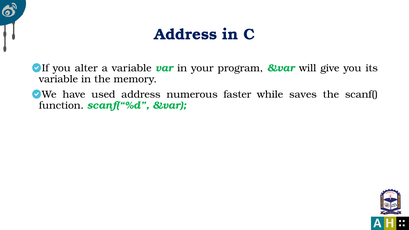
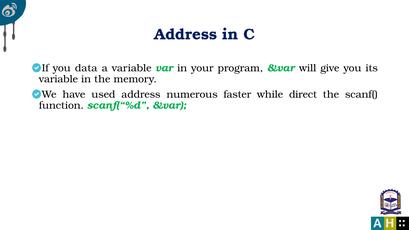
alter: alter -> data (86, 68)
saves: saves -> direct (303, 95)
